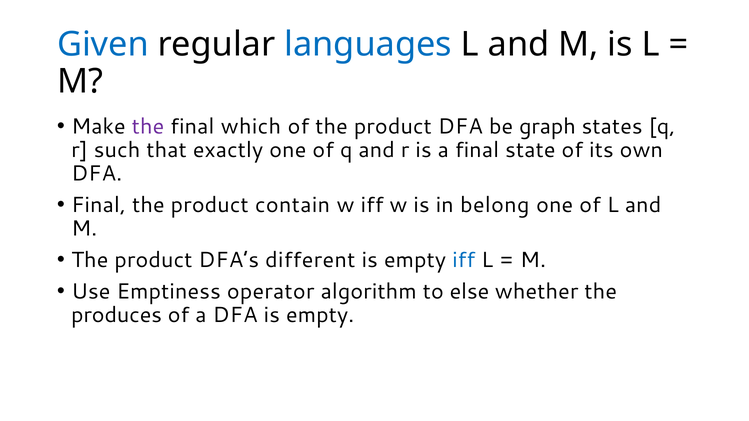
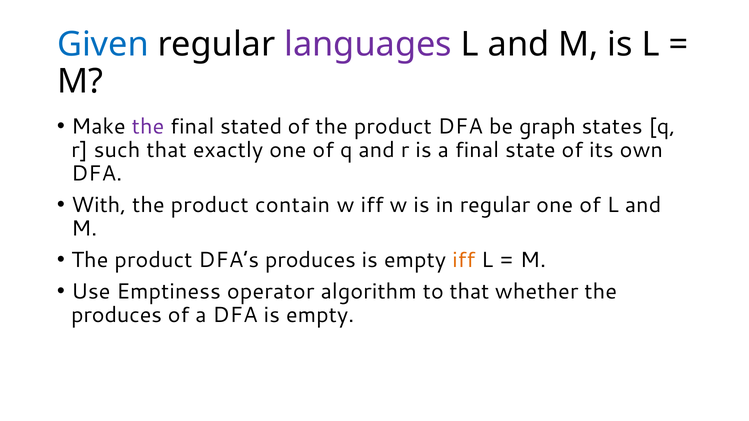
languages colour: blue -> purple (368, 44)
which: which -> stated (251, 127)
Final: Final -> With (99, 205)
in belong: belong -> regular (495, 205)
DFA’s different: different -> produces (310, 260)
iff colour: blue -> orange (464, 260)
to else: else -> that (469, 292)
